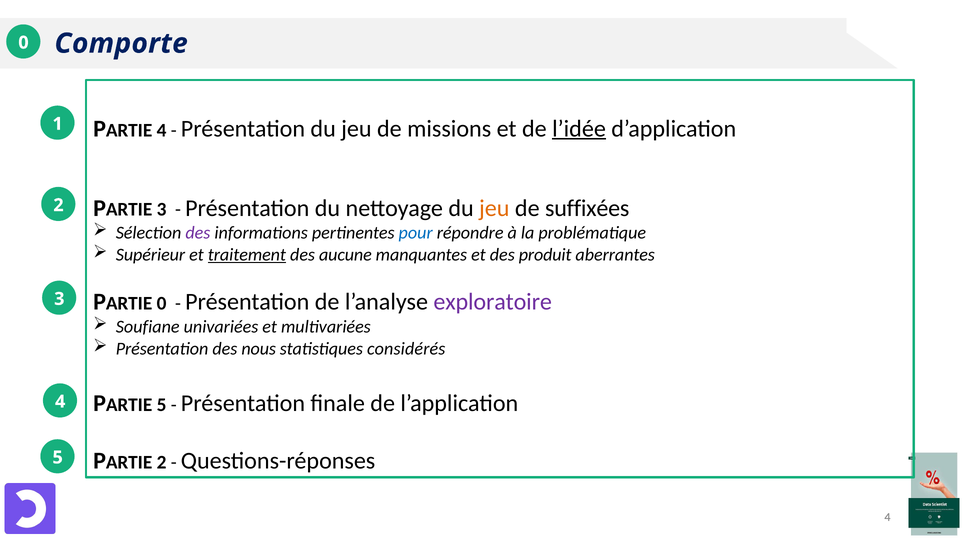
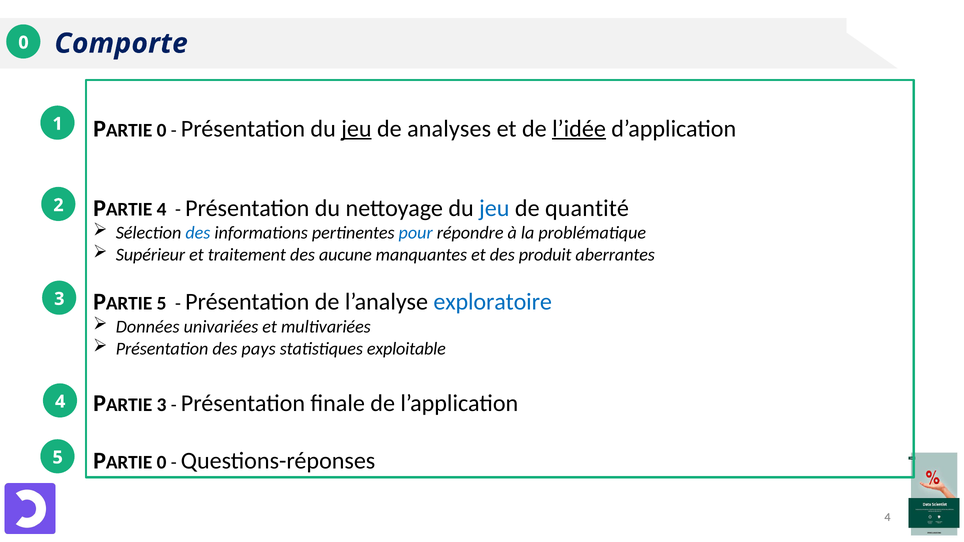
4: 4 -> 0 (162, 130)
jeu underline: none -> present (356, 129)
missions: missions -> analyses (449, 129)
3: 3 -> 4 (162, 210)
jeu colour: orange -> blue (494, 208)
suffixées: suffixées -> quantité (587, 208)
des colour: purple -> blue (198, 233)
traitement underline: present -> none (247, 255)
0: 0 -> 5 (162, 304)
exploratoire colour: purple -> blue (493, 302)
Soufiane: Soufiane -> Données (148, 327)
nous: nous -> pays (259, 349)
considérés: considérés -> exploitable (406, 349)
5: 5 -> 3 (162, 405)
2: 2 -> 0 (162, 463)
